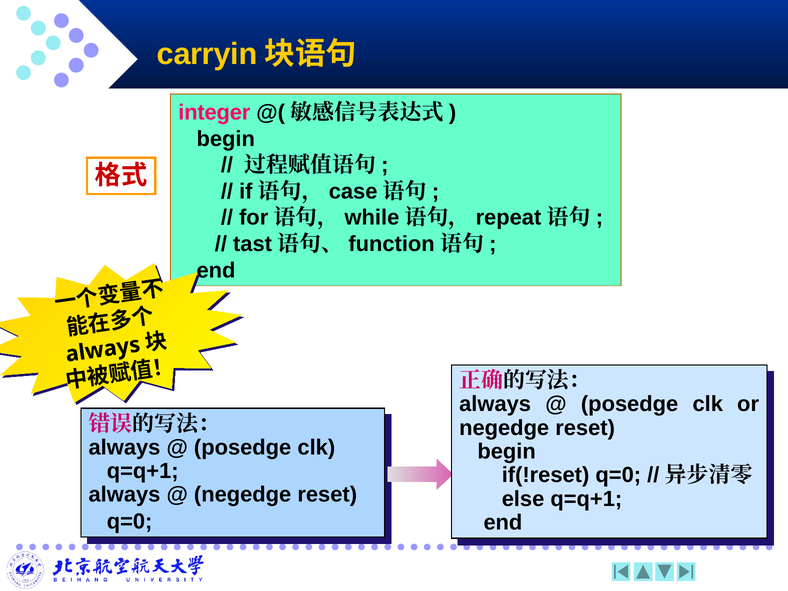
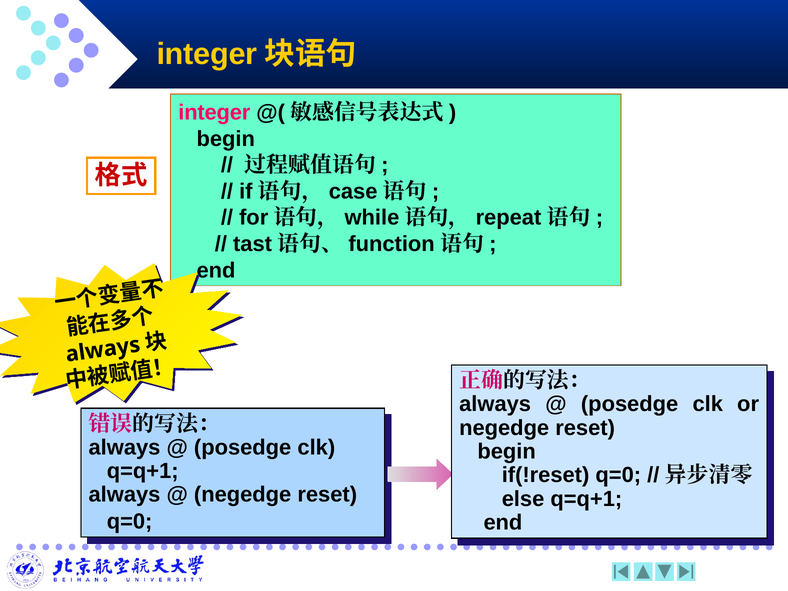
carryin: carryin -> integer (207, 54)
